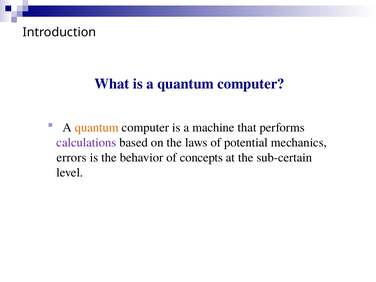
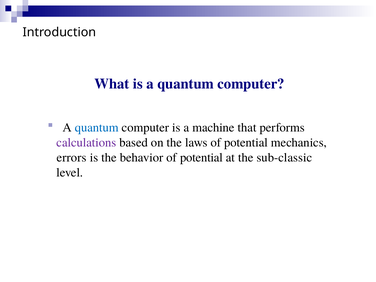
quantum colour: orange -> blue (97, 127)
behavior of concepts: concepts -> potential (201, 157)
sub-certain: sub-certain -> sub-classic (284, 157)
